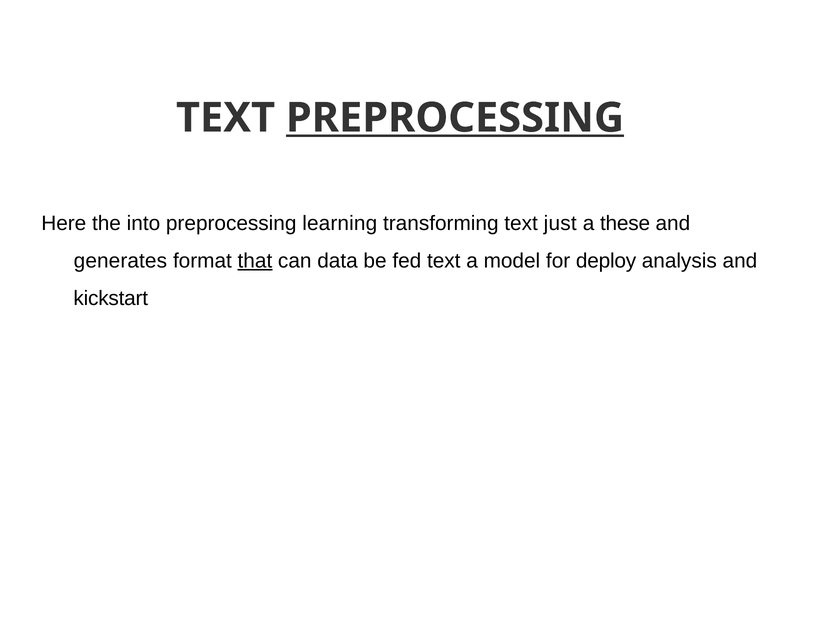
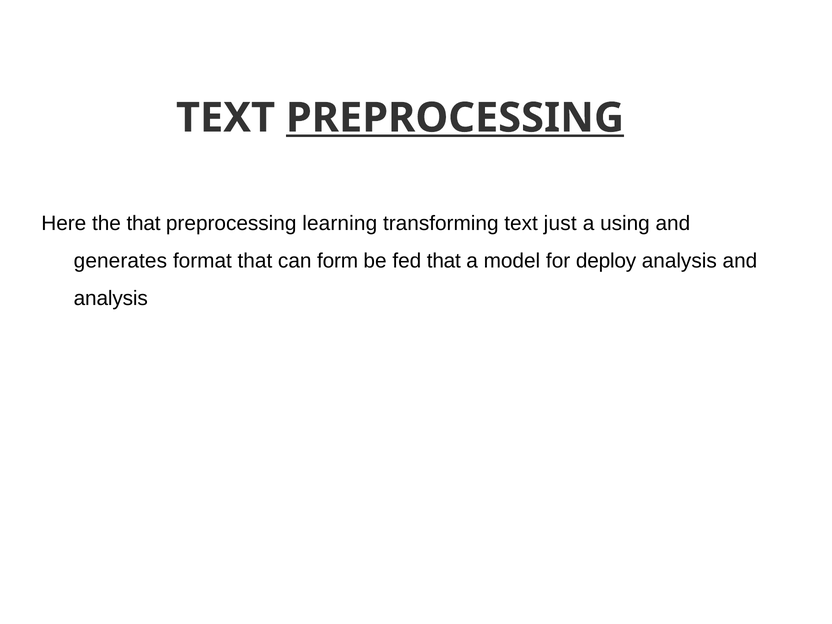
the into: into -> that (144, 223)
these: these -> using (625, 223)
that underline: present -> none (255, 261)
data: data -> form (338, 261)
fed text: text -> that (444, 261)
kickstart: kickstart -> analysis (111, 298)
